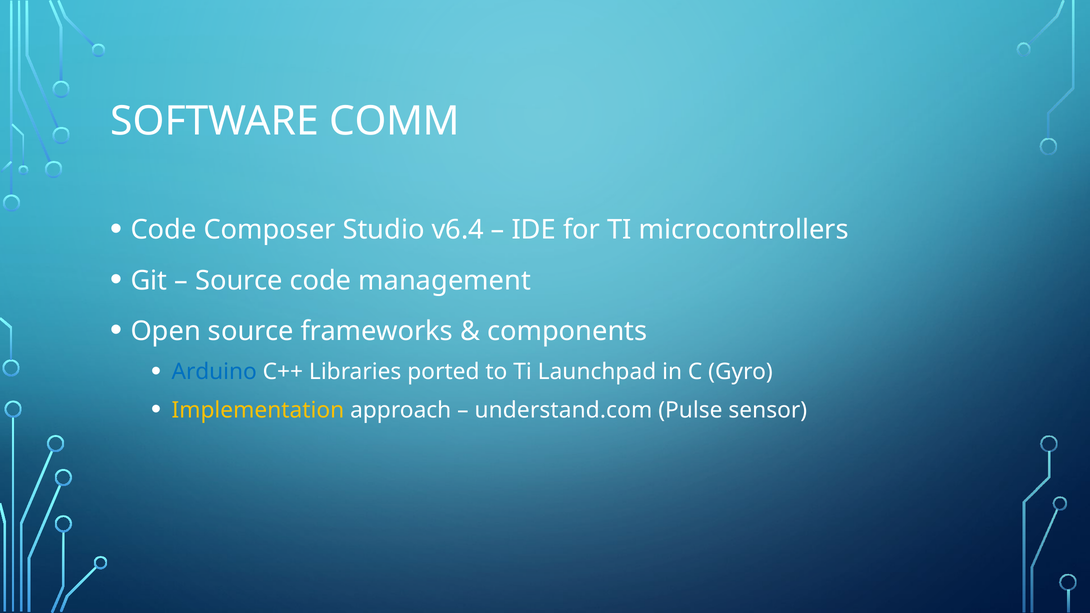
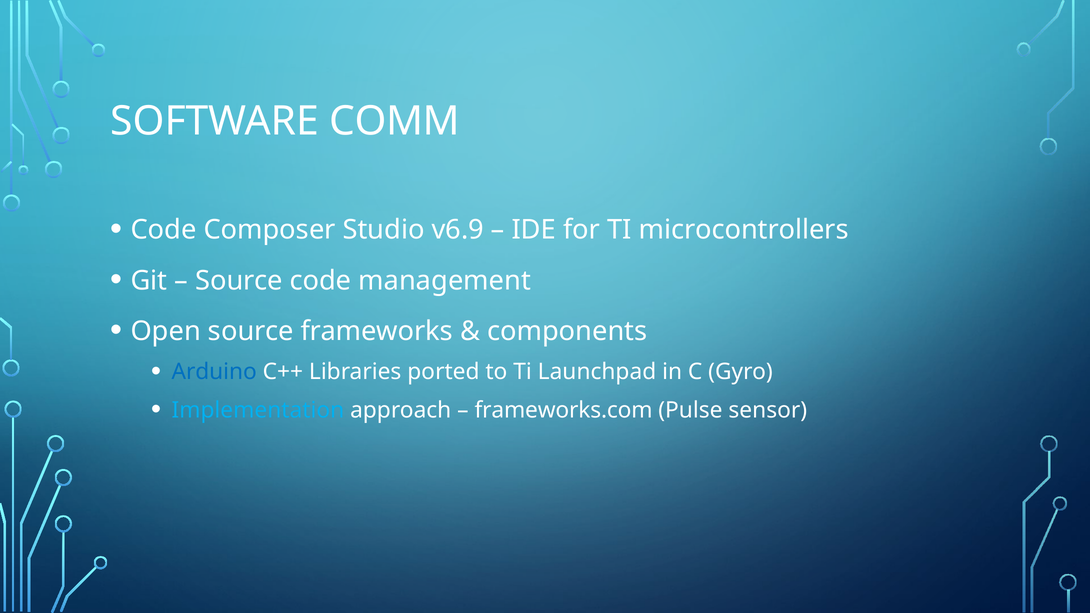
v6.4: v6.4 -> v6.9 (458, 230)
Implementation colour: yellow -> light blue (258, 410)
understand.com: understand.com -> frameworks.com (564, 410)
